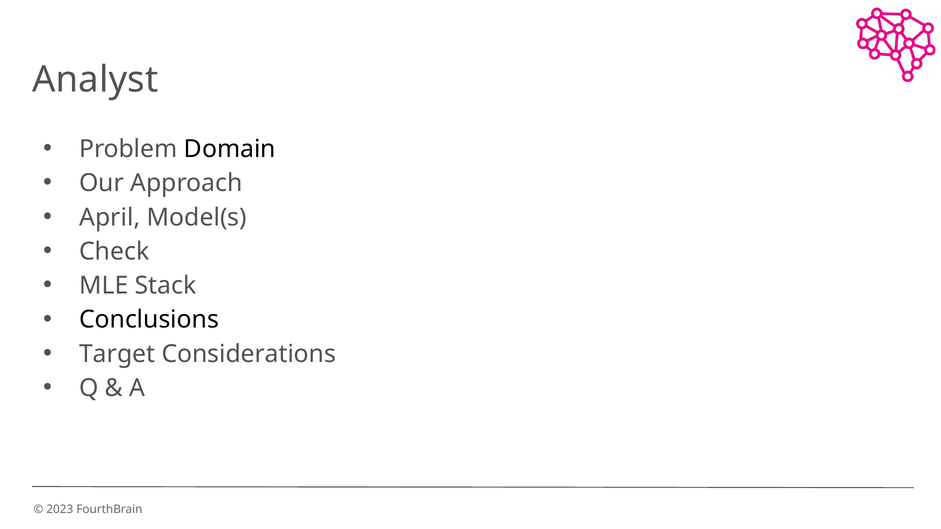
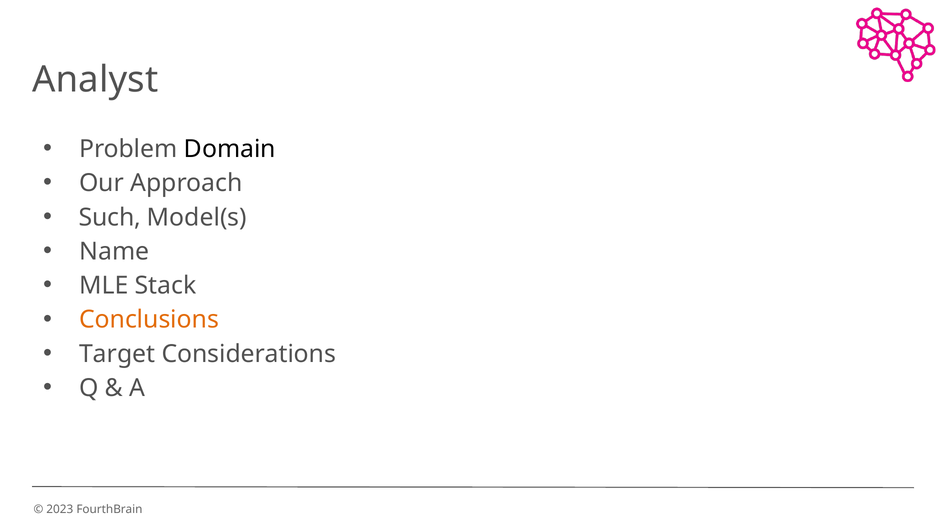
April: April -> Such (110, 218)
Check: Check -> Name (114, 252)
Conclusions colour: black -> orange (149, 320)
